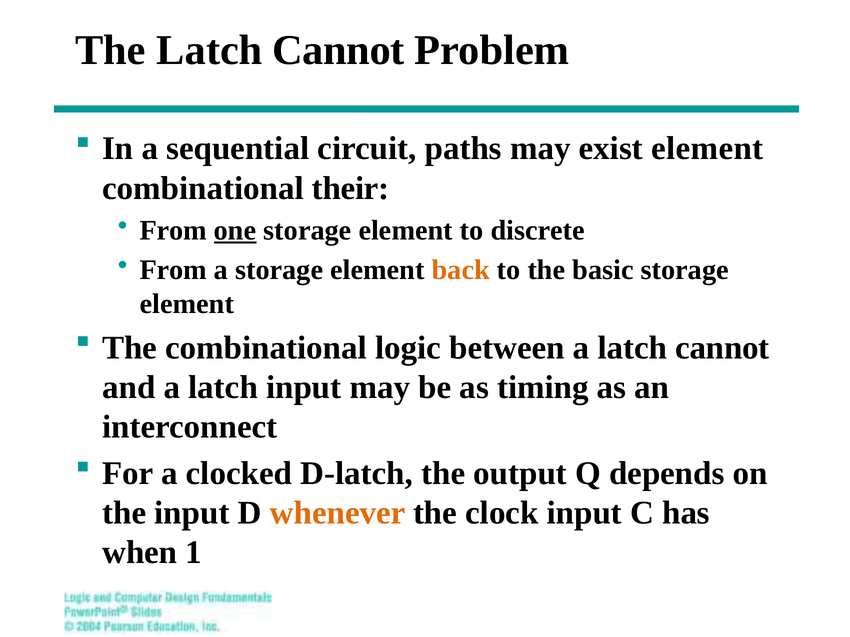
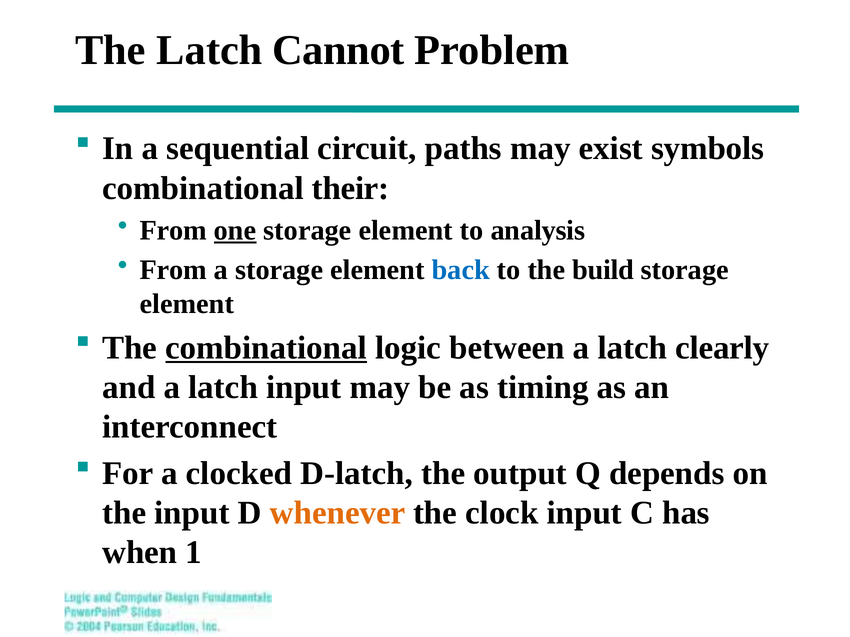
exist element: element -> symbols (708, 149)
discrete: discrete -> analysis (538, 230)
back colour: orange -> blue (461, 270)
basic: basic -> build (603, 270)
combinational underline: none -> present (266, 348)
a latch cannot: cannot -> clearly (722, 348)
